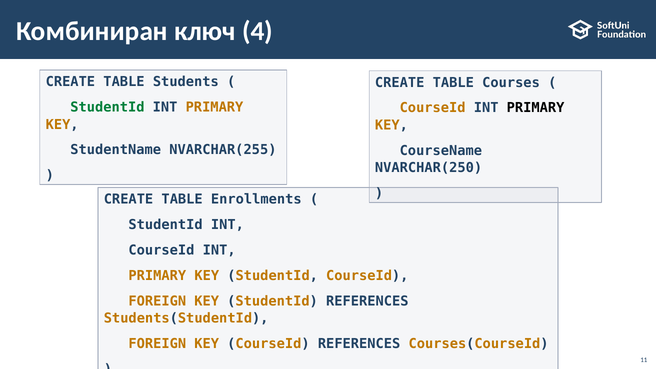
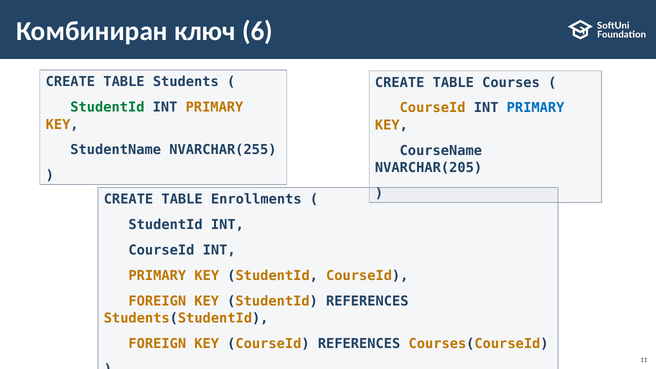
4: 4 -> 6 (258, 31)
PRIMARY colour: black -> blue (536, 108)
NVARCHAR(250: NVARCHAR(250 -> NVARCHAR(205 (429, 168)
